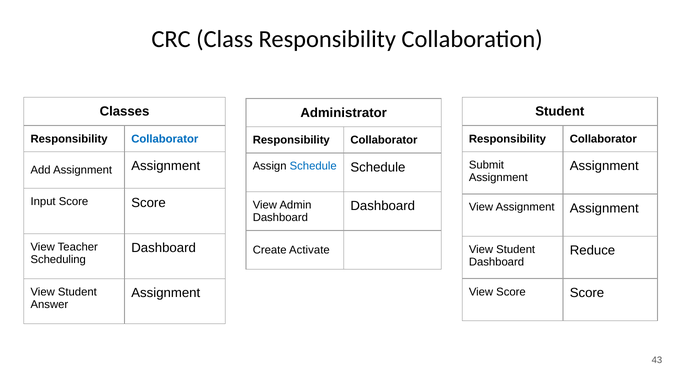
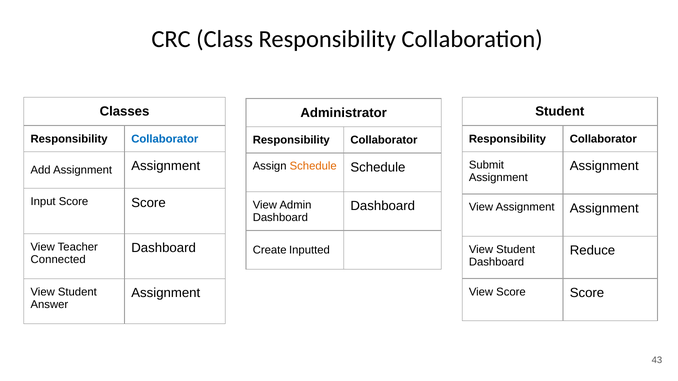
Schedule colour: blue -> orange (313, 166)
Activate: Activate -> Inputted (309, 250)
Scheduling: Scheduling -> Connected (58, 260)
